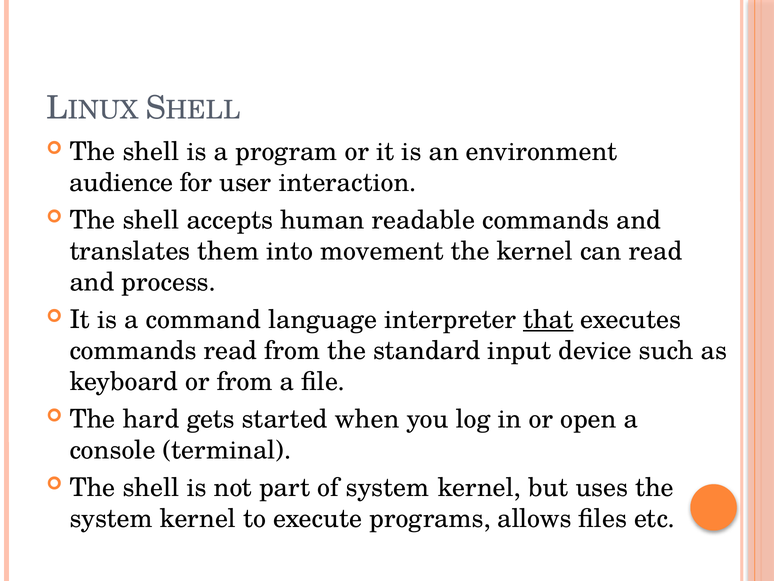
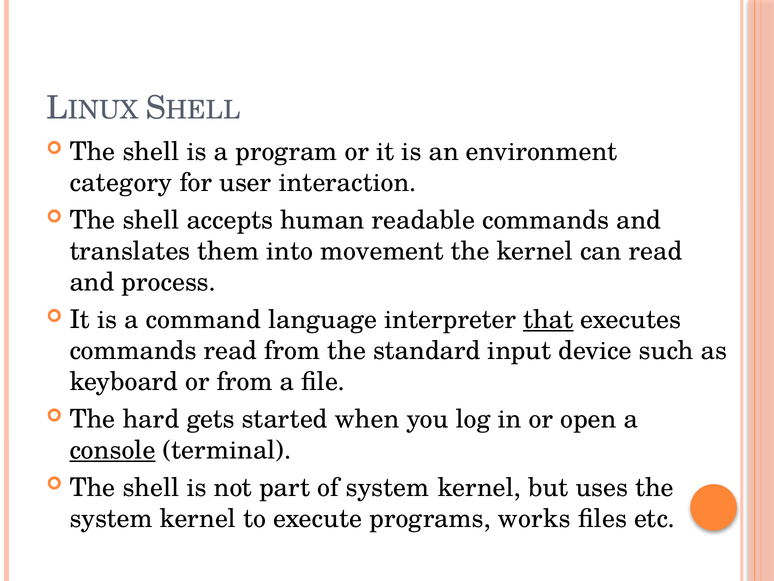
audience: audience -> category (121, 183)
console underline: none -> present (113, 450)
allows: allows -> works (534, 518)
